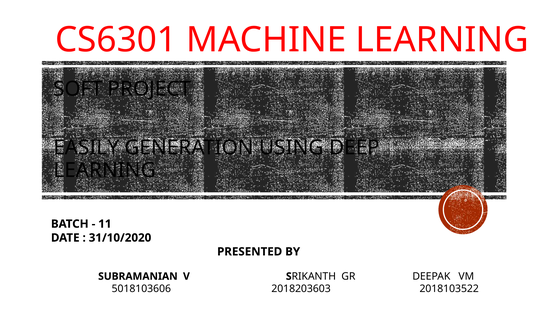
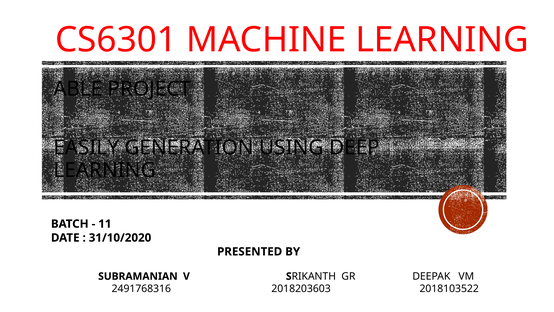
SOFT: SOFT -> ABLE (78, 89)
5018103606: 5018103606 -> 2491768316 (141, 288)
